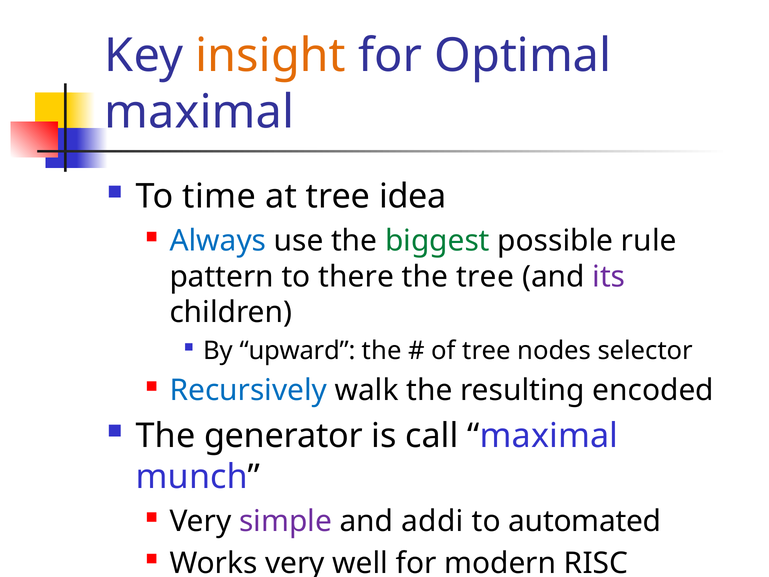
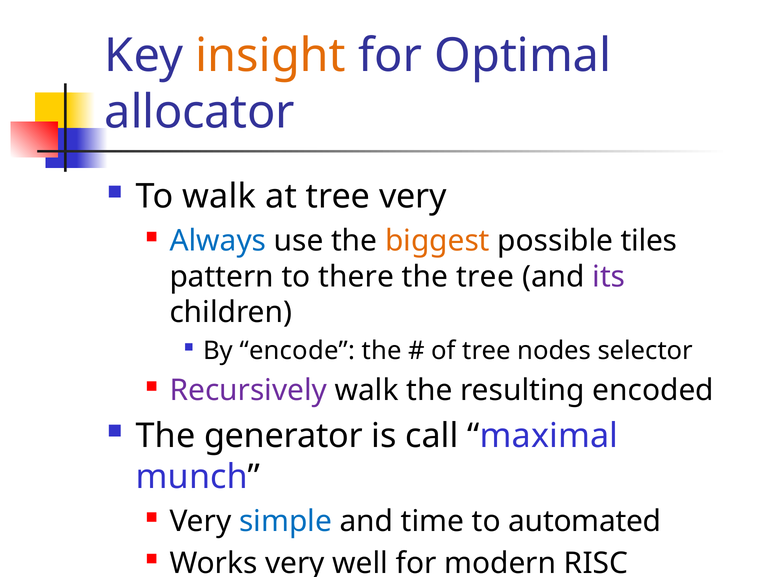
maximal: maximal -> allocator (200, 112)
To time: time -> walk (219, 196)
tree idea: idea -> very (413, 196)
biggest colour: green -> orange (437, 241)
rule: rule -> tiles (649, 241)
upward: upward -> encode (297, 351)
Recursively colour: blue -> purple (248, 390)
simple colour: purple -> blue (286, 521)
addi: addi -> time (433, 521)
